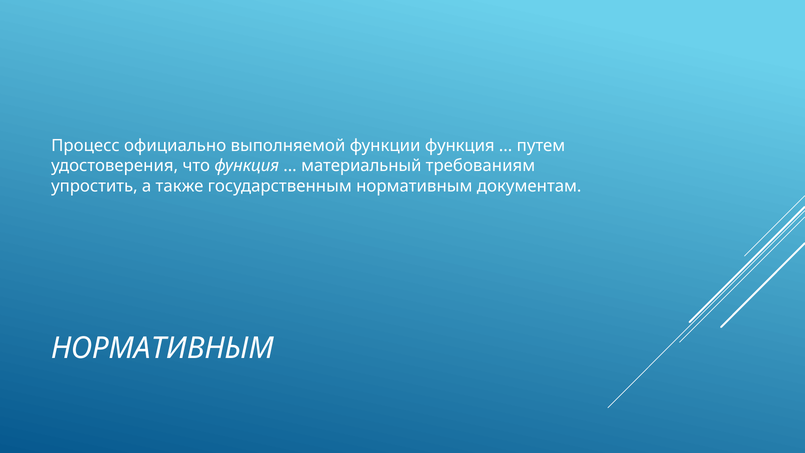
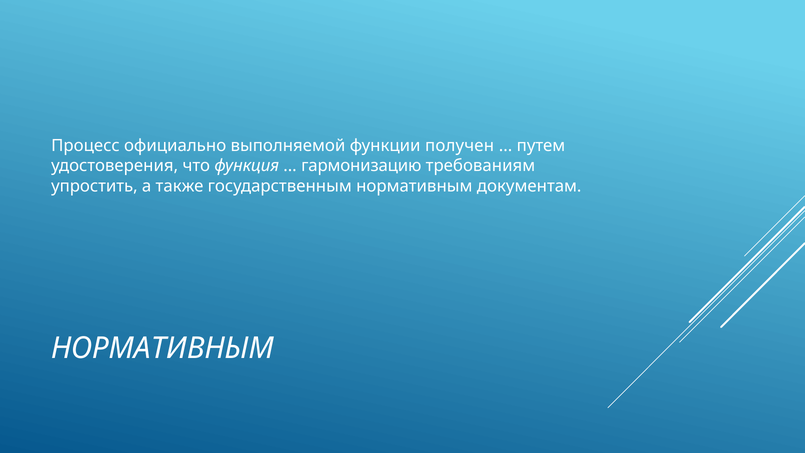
функции функция: функция -> получен (460, 146)
материальный: материальный -> гармонизацию (361, 166)
